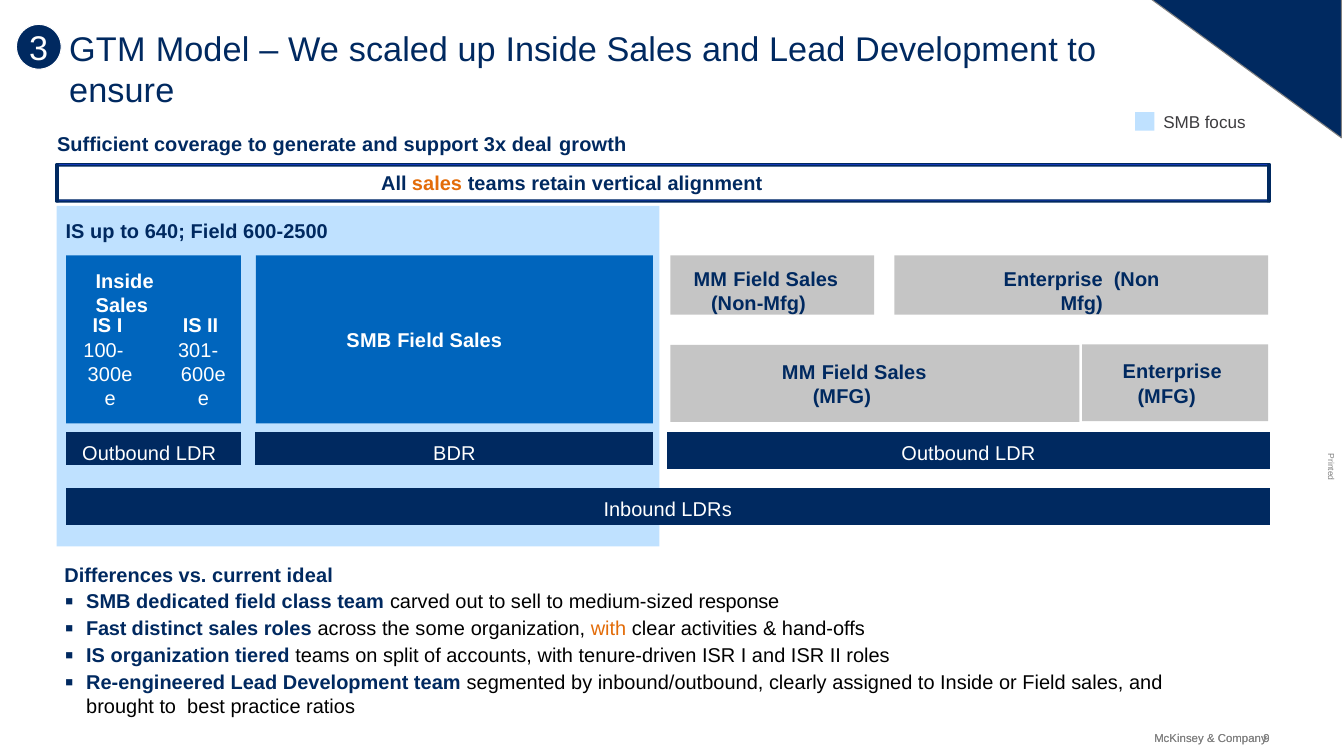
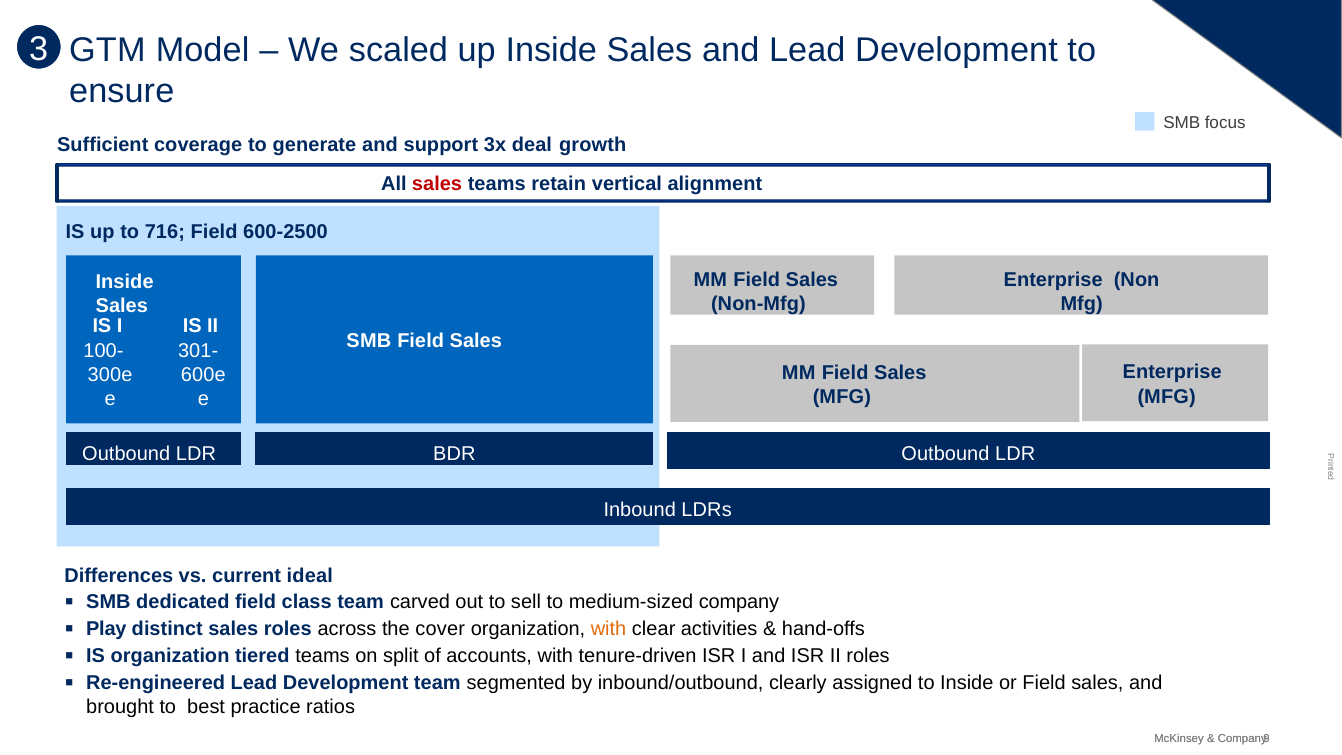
sales colour: orange -> red (437, 184)
640: 640 -> 716 (165, 232)
medium-sized response: response -> company (739, 602)
Fast: Fast -> Play (106, 629)
some: some -> cover (440, 629)
